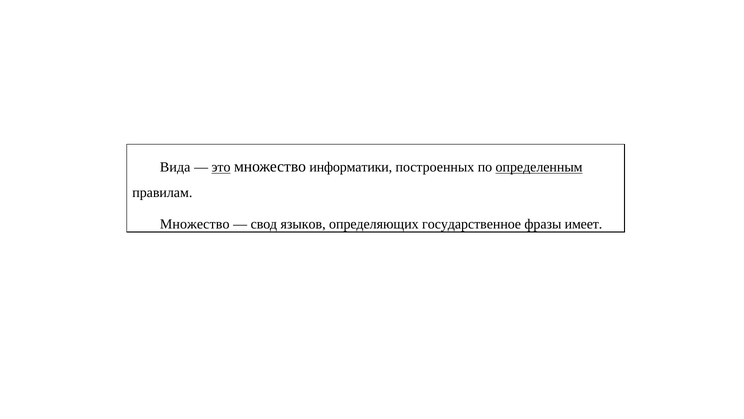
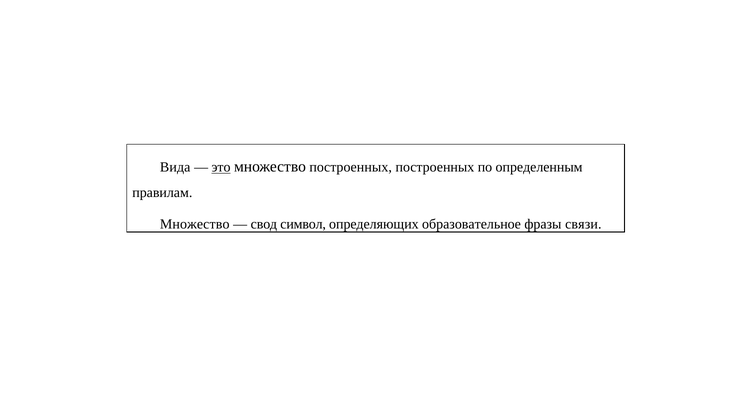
множество информатики: информатики -> построенных (351, 167)
определенным underline: present -> none (539, 167)
языков: языков -> символ (303, 224)
государственное: государственное -> образовательное (472, 224)
имеет: имеет -> связи (583, 224)
